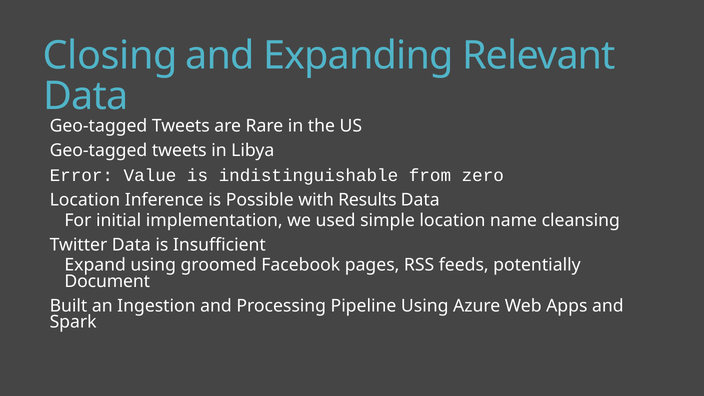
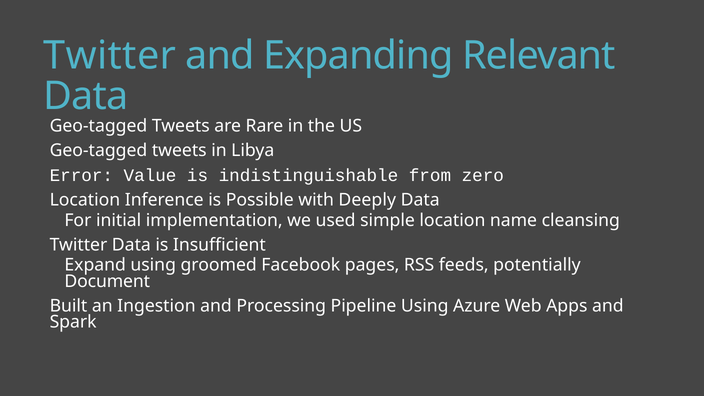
Closing: Closing -> Twitter (110, 56)
Results: Results -> Deeply (367, 200)
